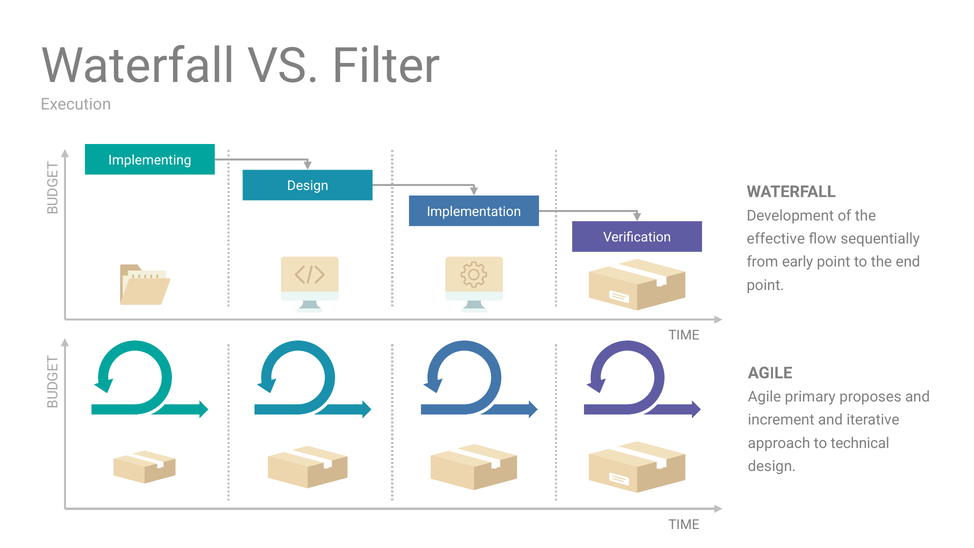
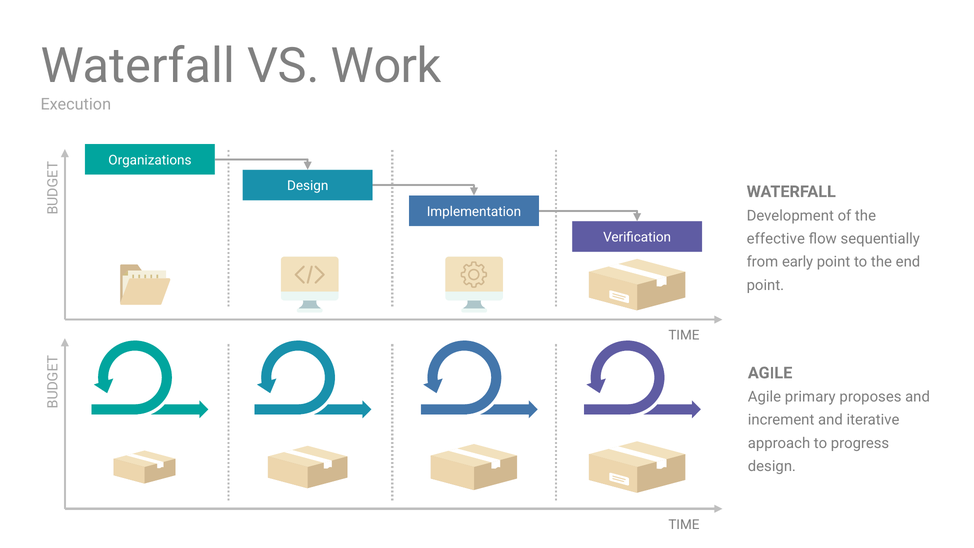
Filter: Filter -> Work (386, 66)
Implementing: Implementing -> Organizations (150, 160)
technical: technical -> progress (860, 443)
